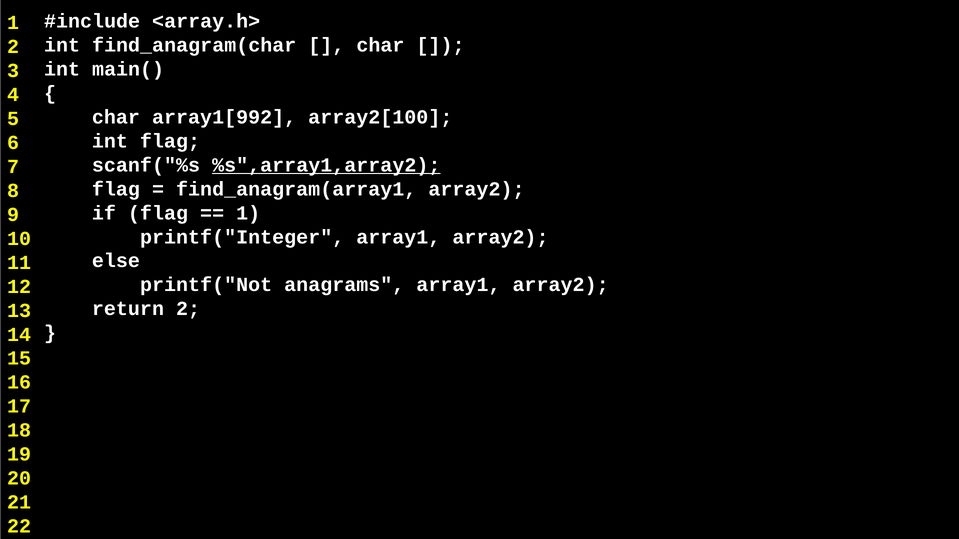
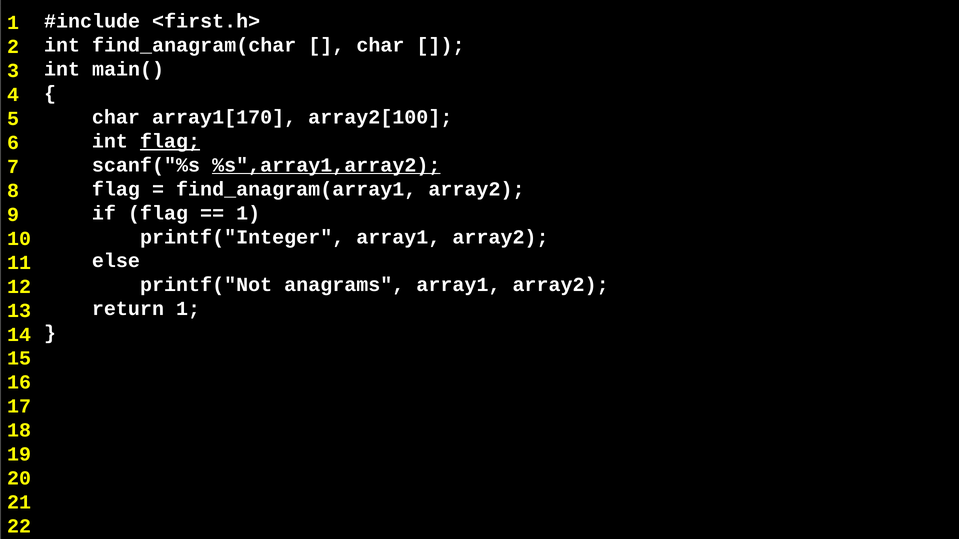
<array.h>: <array.h> -> <first.h> (206, 21)
array1[992: array1[992 -> array1[170 (224, 117)
flag underline: none -> present (170, 141)
return 2: 2 -> 1 (188, 309)
